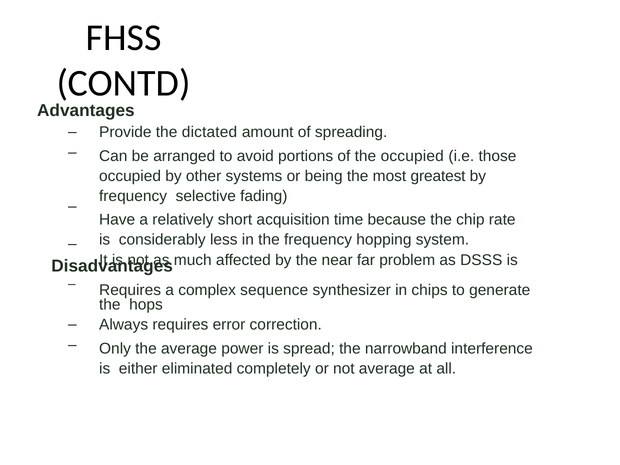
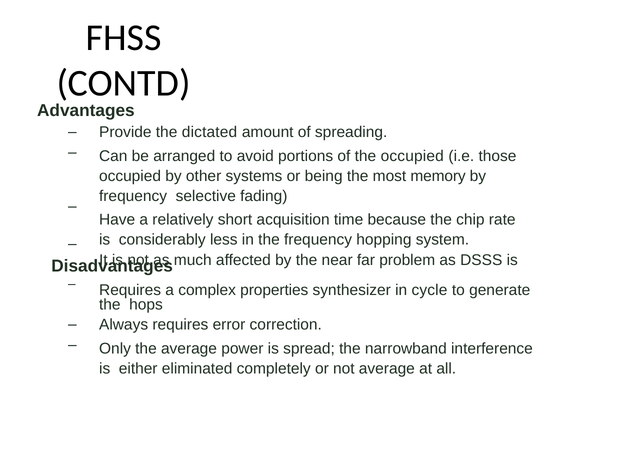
greatest: greatest -> memory (438, 176)
sequence: sequence -> properties (274, 290)
chips: chips -> cycle (429, 290)
